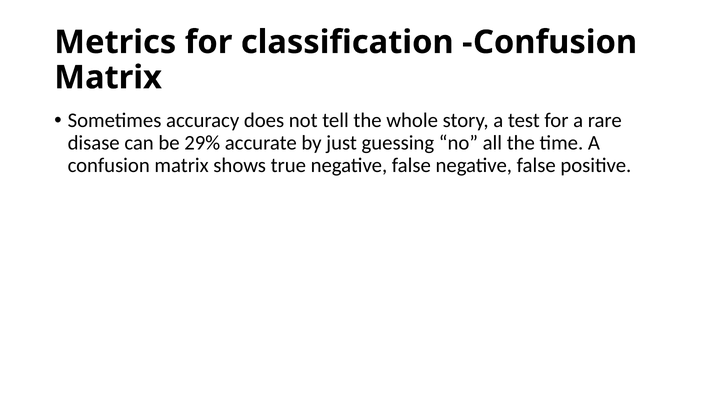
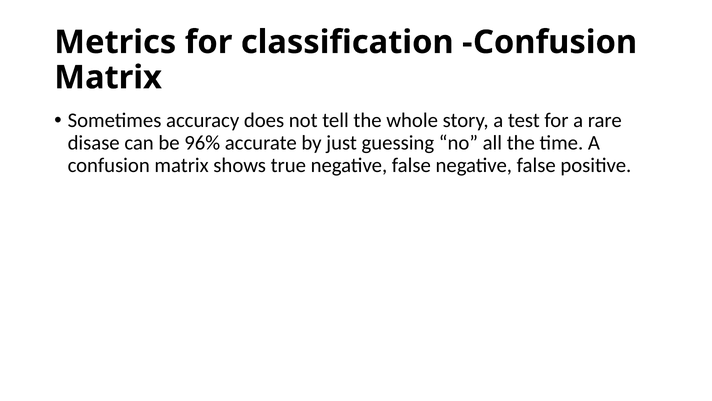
29%: 29% -> 96% (202, 143)
